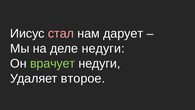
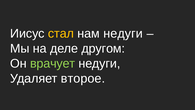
стал colour: pink -> yellow (61, 33)
нам дарует: дарует -> недуги (123, 33)
деле недуги: недуги -> другом (103, 48)
